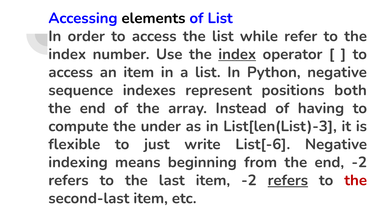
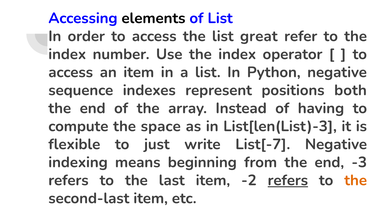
while: while -> great (259, 36)
index underline: present -> none (237, 54)
under: under -> space (161, 126)
List[-6: List[-6 -> List[-7 (263, 144)
end -2: -2 -> -3 (359, 162)
the colour: red -> orange (356, 180)
